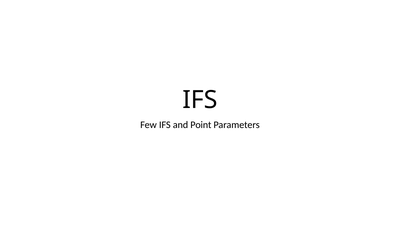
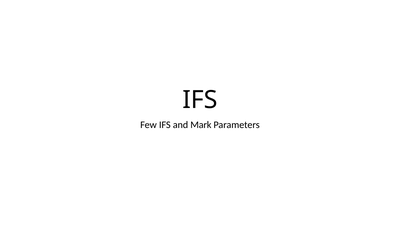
Point: Point -> Mark (201, 125)
